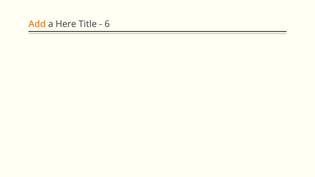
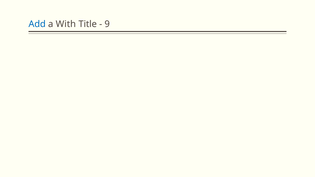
Add colour: orange -> blue (37, 24)
Here: Here -> With (66, 24)
6: 6 -> 9 (107, 24)
